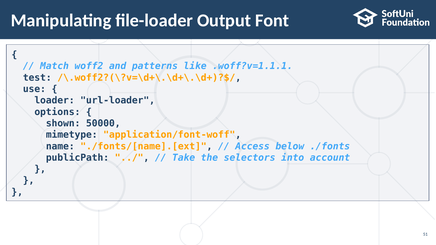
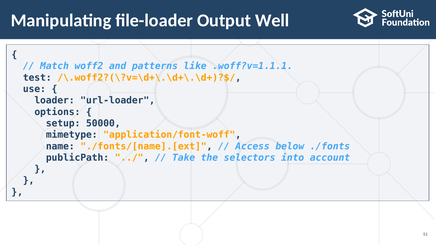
Font: Font -> Well (272, 21)
shown: shown -> setup (63, 123)
